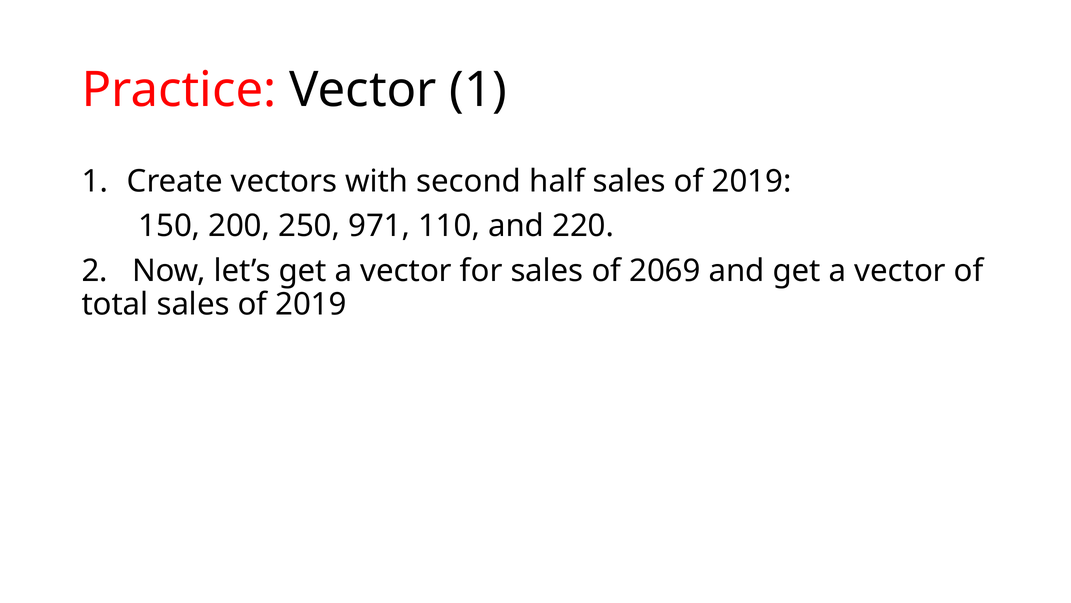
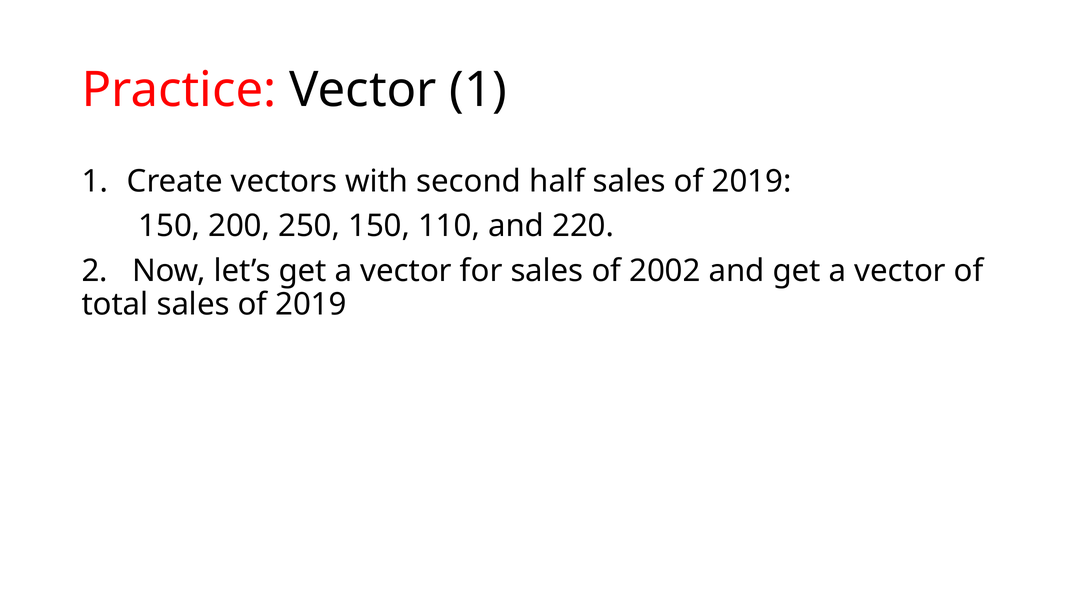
250 971: 971 -> 150 (379, 226)
2069: 2069 -> 2002 (665, 271)
